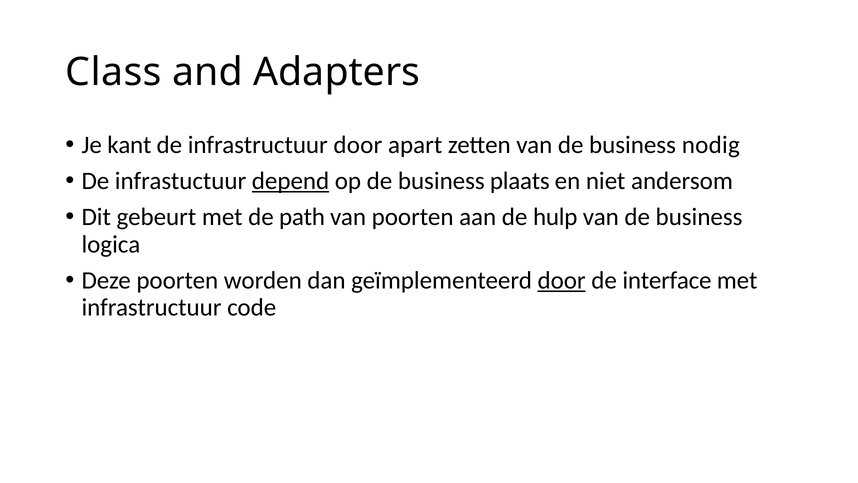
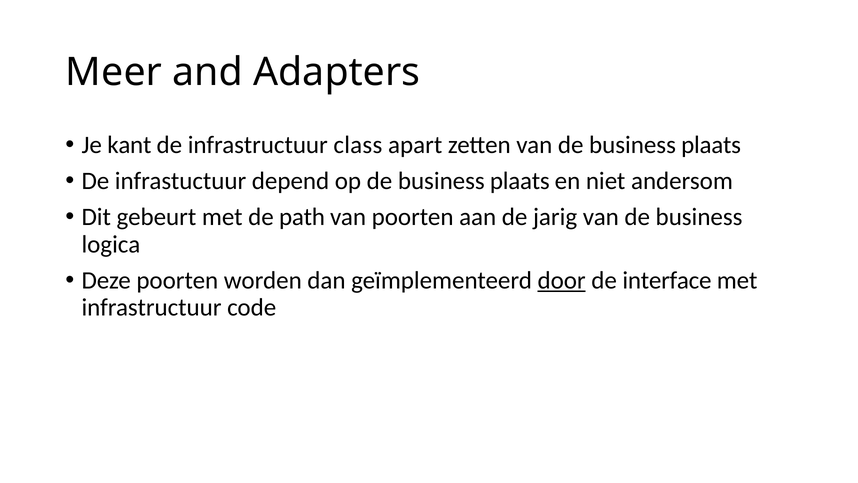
Class: Class -> Meer (114, 72)
infrastructuur door: door -> class (358, 145)
van de business nodig: nodig -> plaats (711, 145)
depend underline: present -> none (291, 181)
hulp: hulp -> jarig (555, 217)
